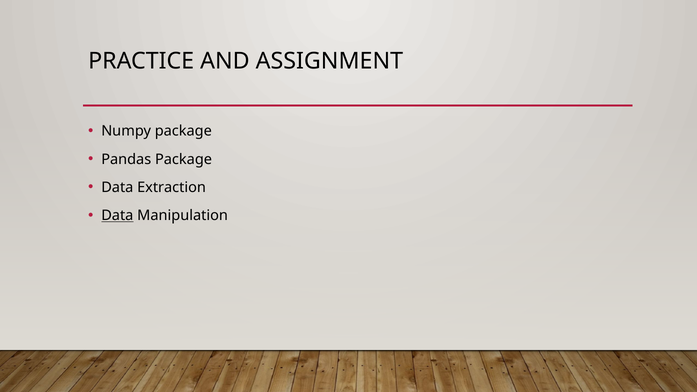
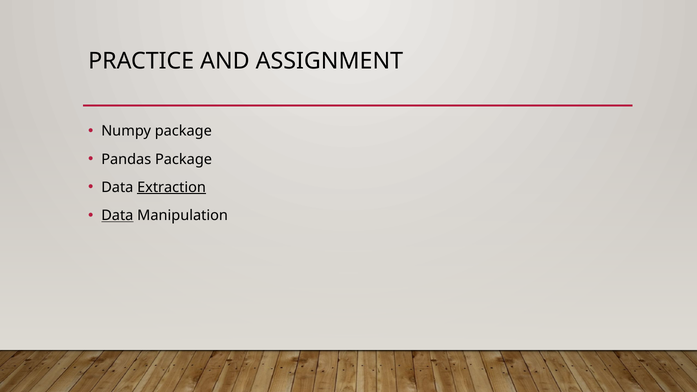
Extraction underline: none -> present (172, 187)
